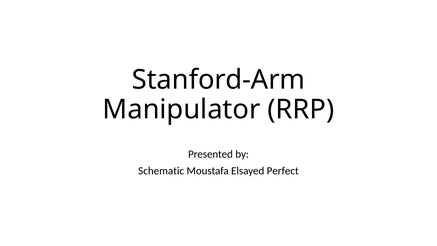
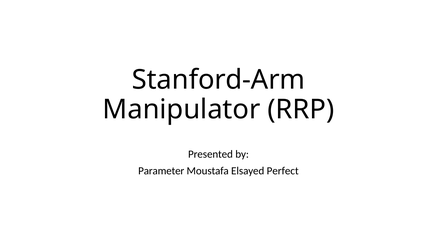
Schematic: Schematic -> Parameter (161, 171)
